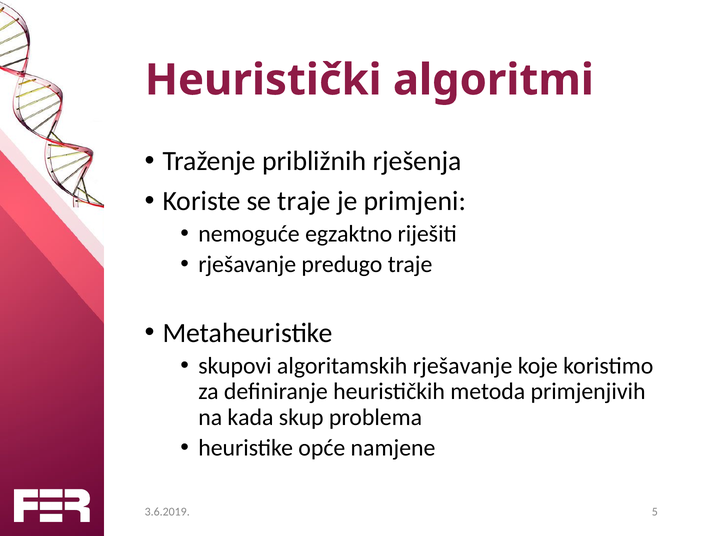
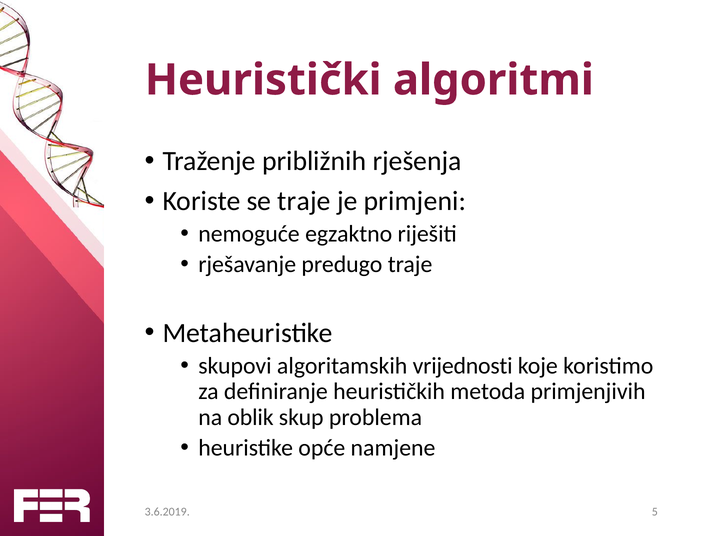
algoritamskih rješavanje: rješavanje -> vrijednosti (463, 365)
kada: kada -> oblik (251, 417)
